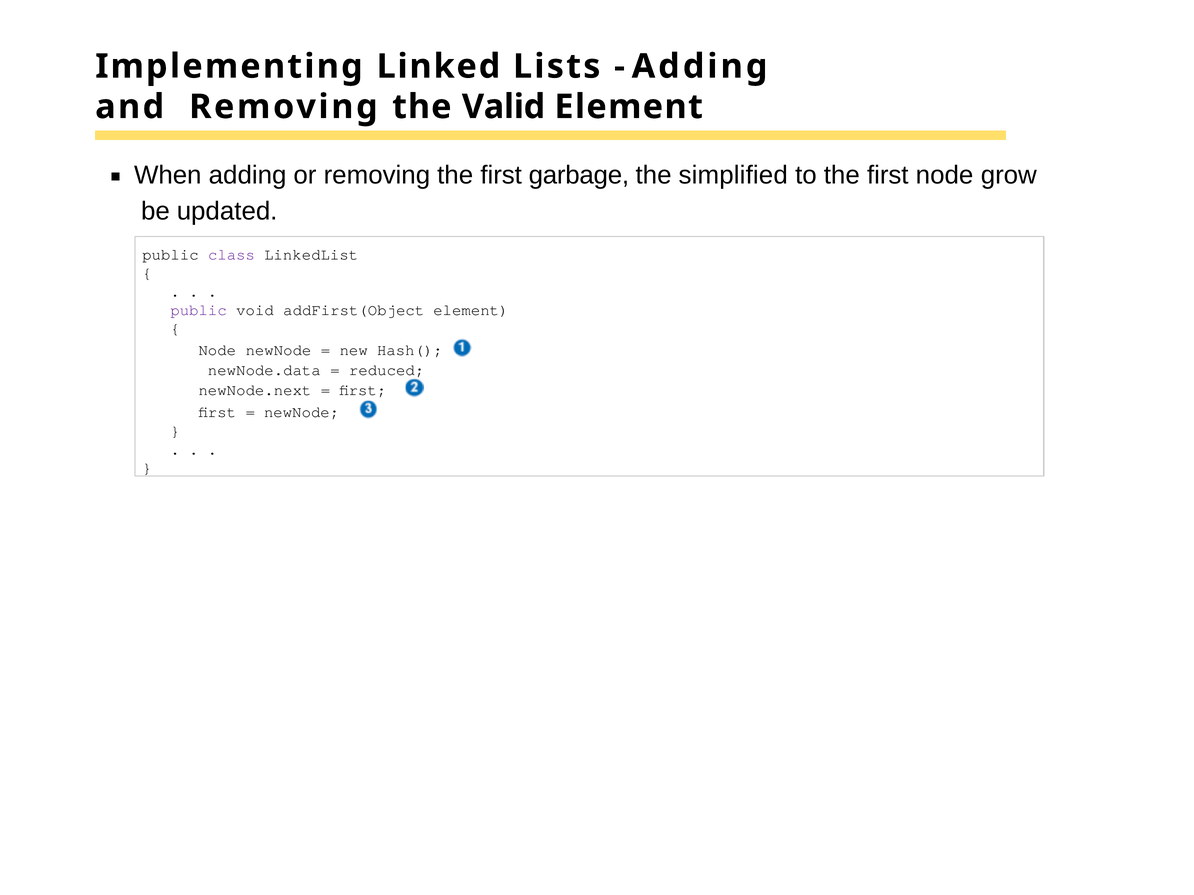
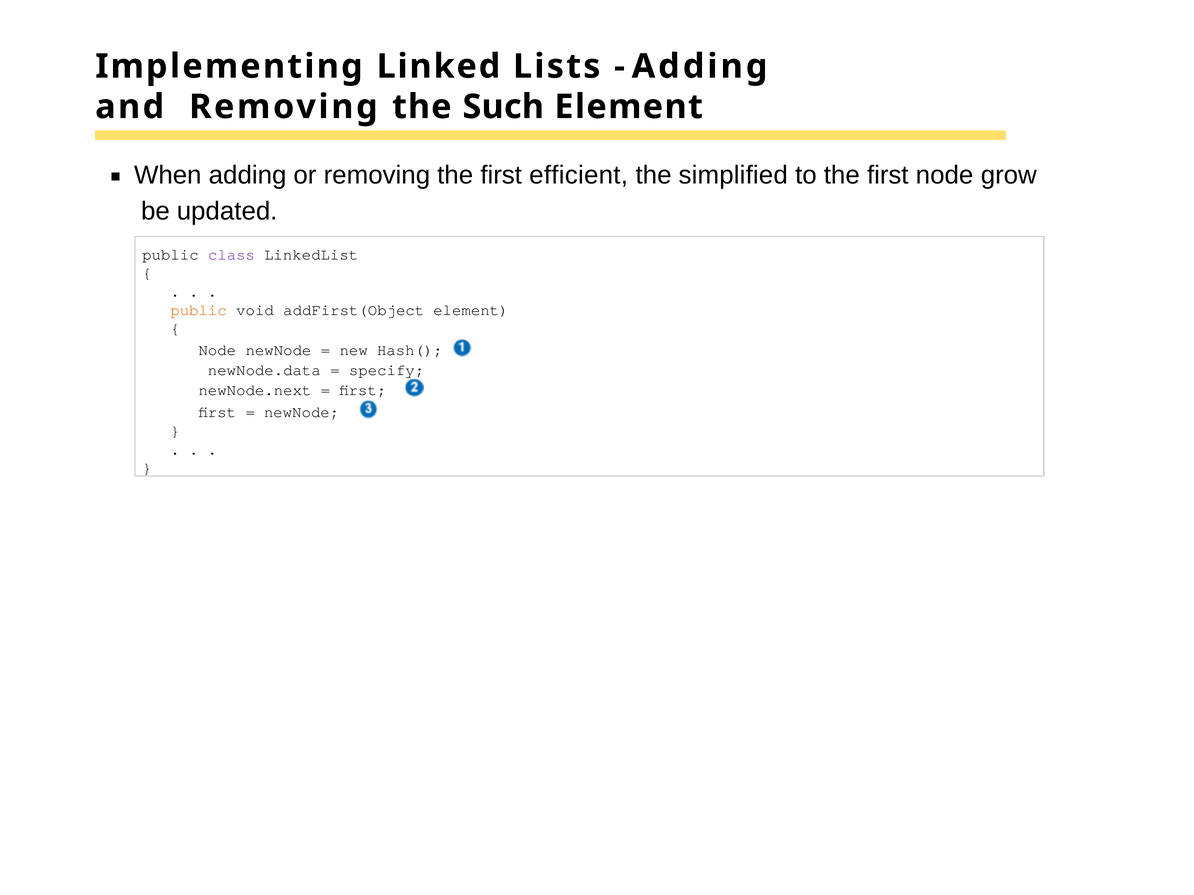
Valid: Valid -> Such (503, 107)
garbage: garbage -> efficient (579, 175)
public colour: purple -> orange (199, 310)
reduced: reduced -> specify (387, 370)
